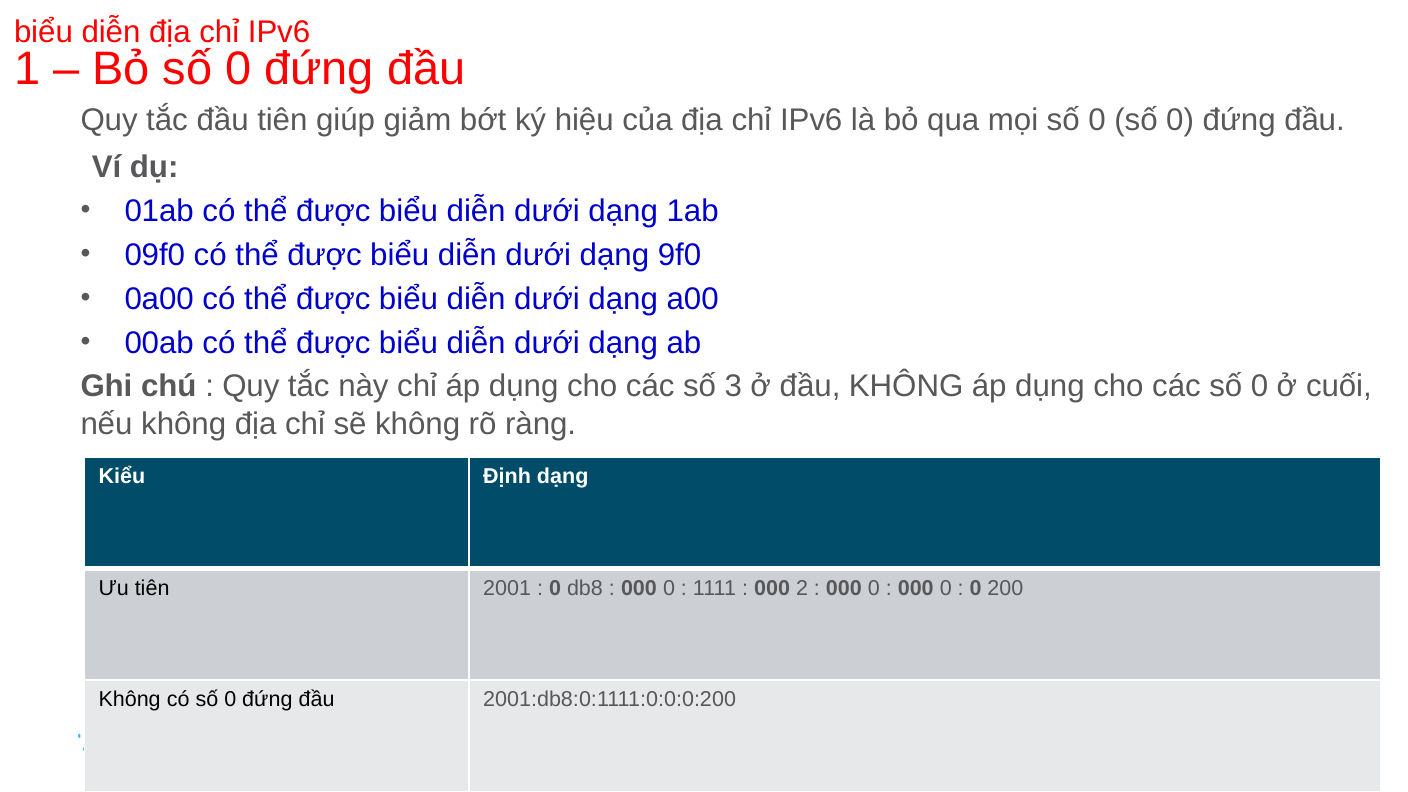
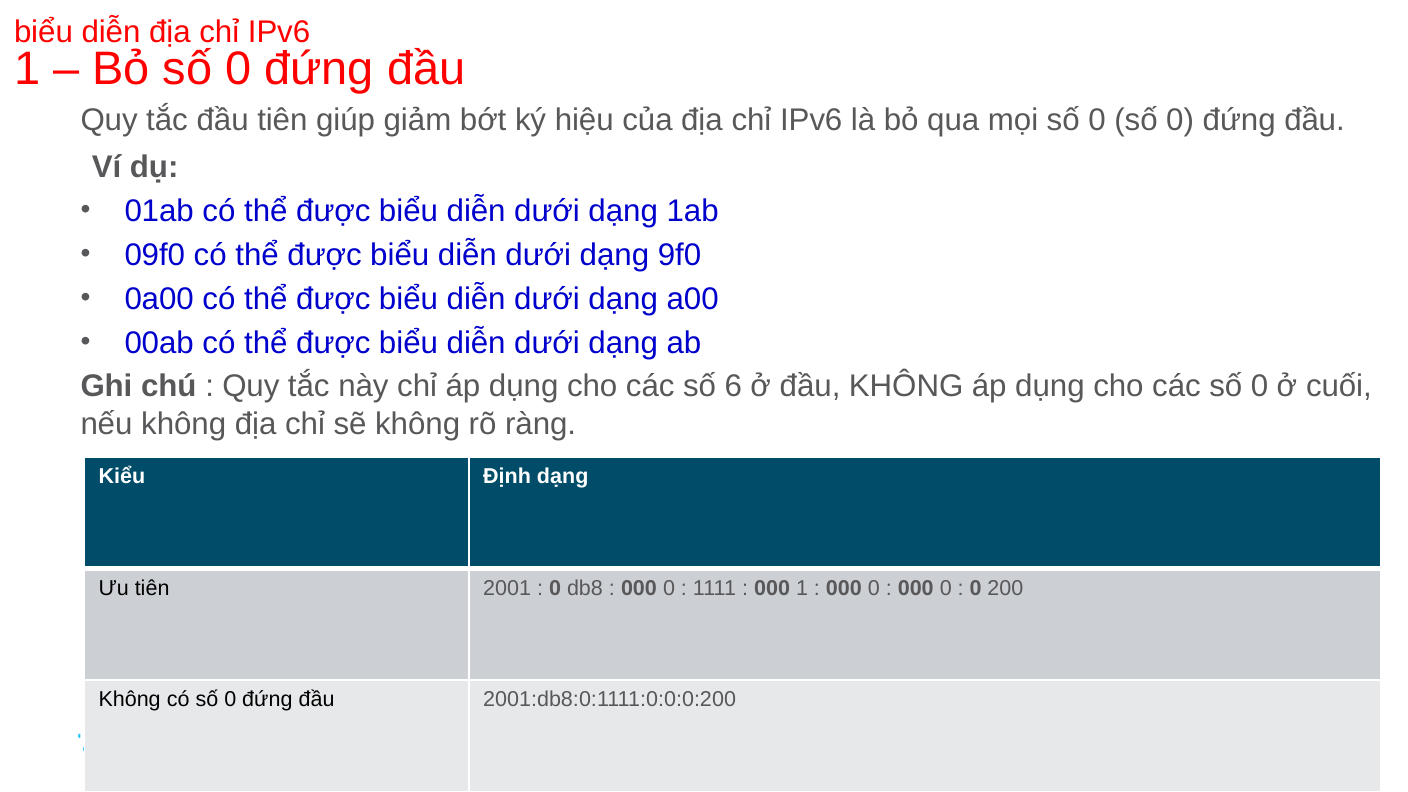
3: 3 -> 6 (733, 387)
000 2: 2 -> 1 (802, 588)
